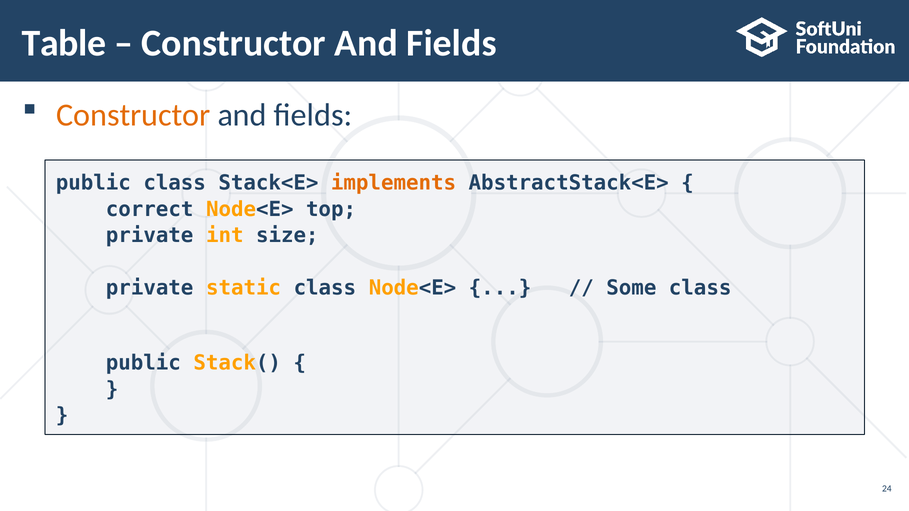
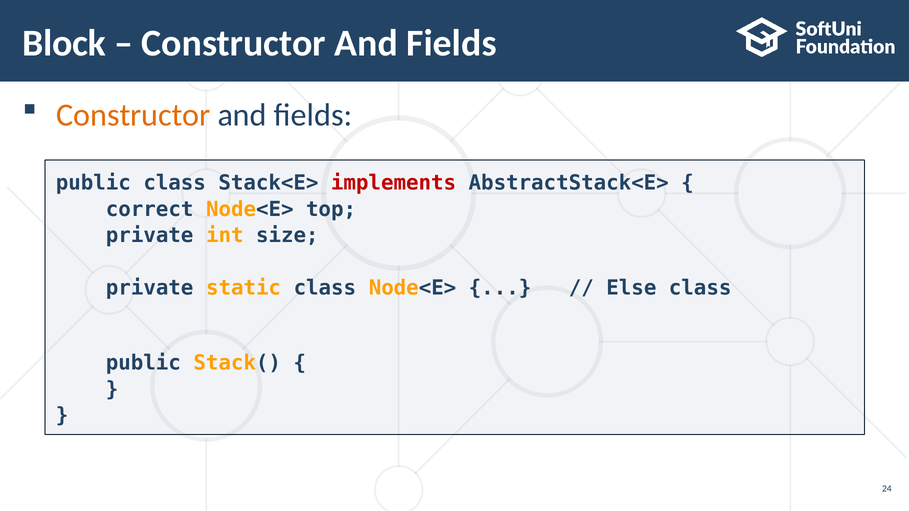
Table: Table -> Block (64, 43)
implements colour: orange -> red (394, 183)
Some: Some -> Else (631, 288)
